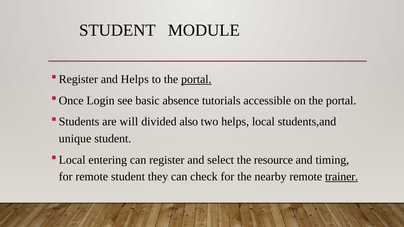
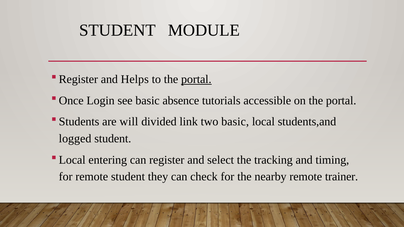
also: also -> link (189, 122)
two helps: helps -> basic (235, 122)
unique: unique -> logged (75, 139)
resource: resource -> tracking (273, 160)
trainer underline: present -> none (342, 177)
